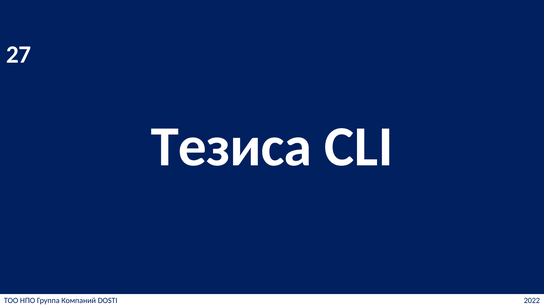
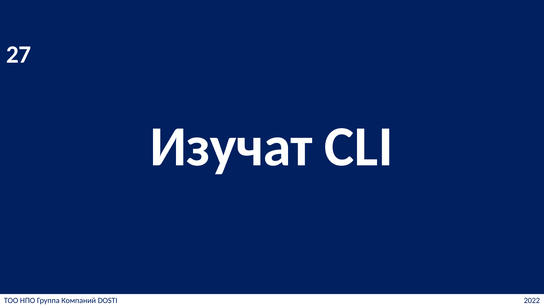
Тезиса: Тезиса -> Изучат (231, 147)
